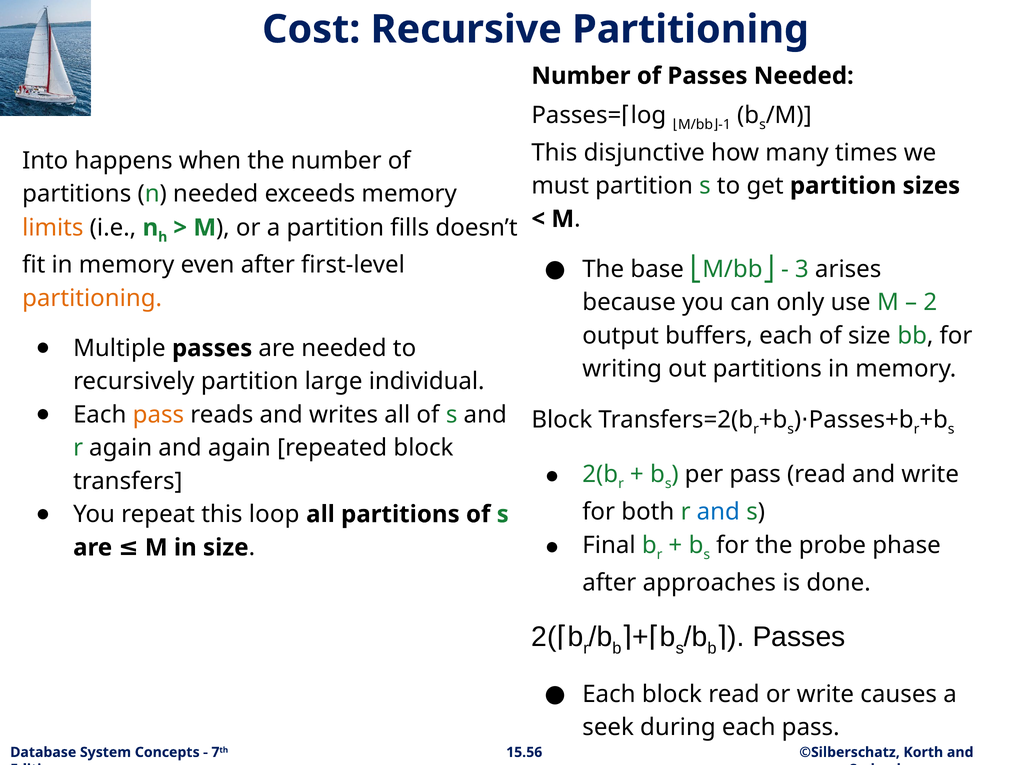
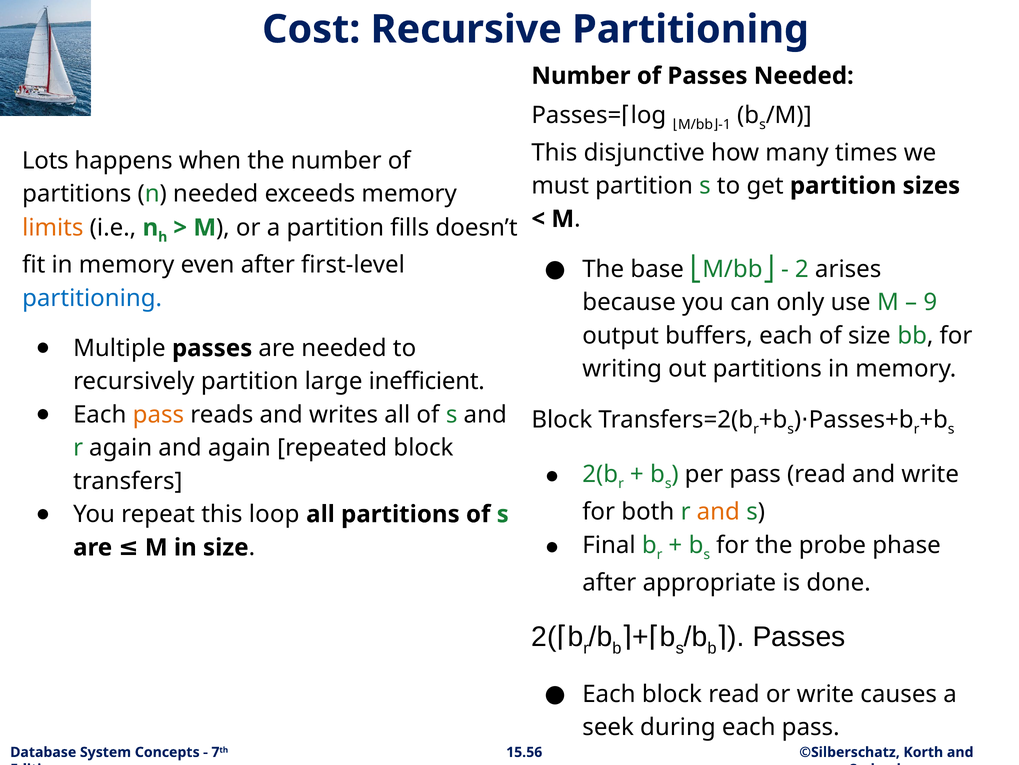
Into: Into -> Lots (45, 160)
3: 3 -> 2 (802, 269)
partitioning colour: orange -> blue (92, 298)
2: 2 -> 9 (930, 302)
individual: individual -> inefficient (427, 381)
and colour: blue -> orange (718, 511)
approaches: approaches -> appropriate (709, 582)
